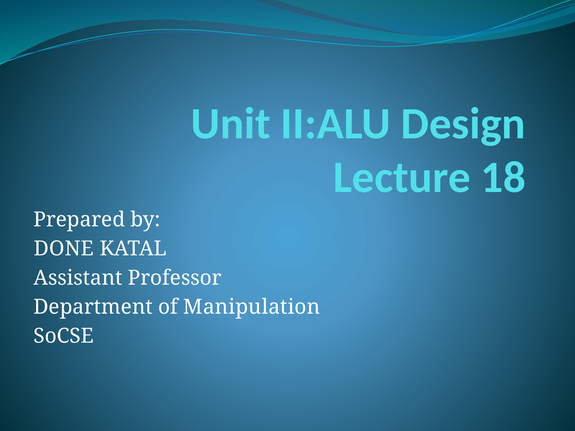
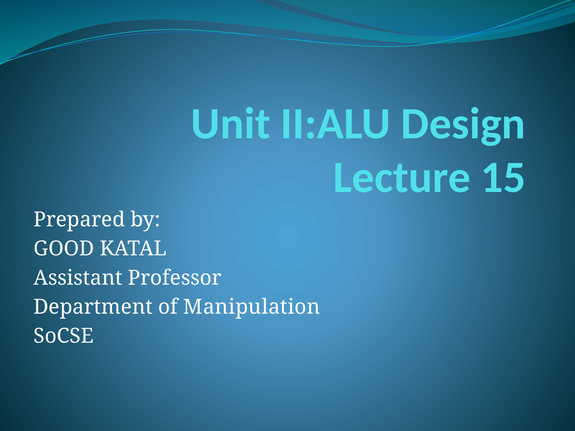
18: 18 -> 15 (503, 178)
DONE: DONE -> GOOD (64, 249)
